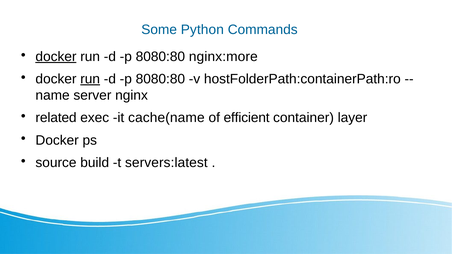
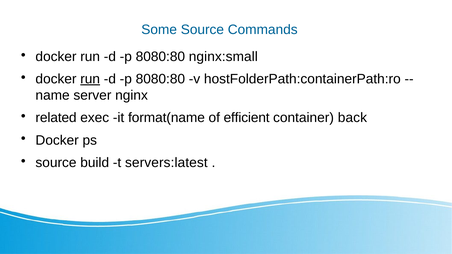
Some Python: Python -> Source (202, 30)
docker underline: present -> none (56, 57)
nginx:more: nginx:more -> nginx:small (223, 57)
cache(name: cache(name -> format(name (166, 118)
layer: layer -> back (352, 118)
